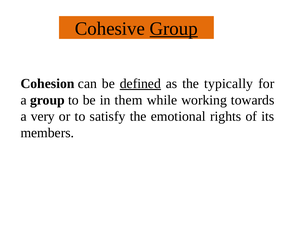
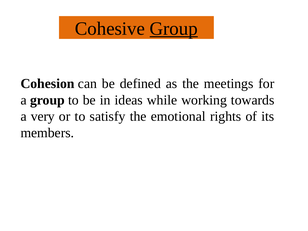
defined underline: present -> none (140, 84)
typically: typically -> meetings (229, 84)
them: them -> ideas (129, 100)
